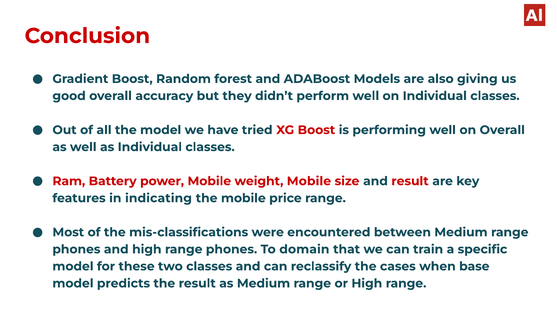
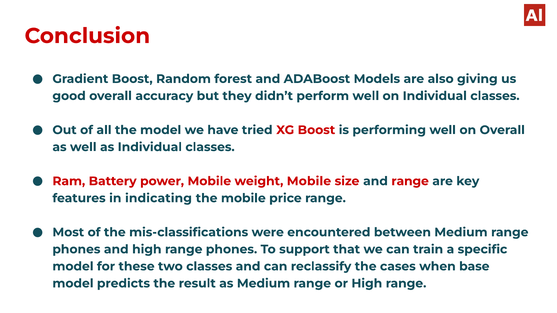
and result: result -> range (410, 181)
domain: domain -> support (304, 250)
